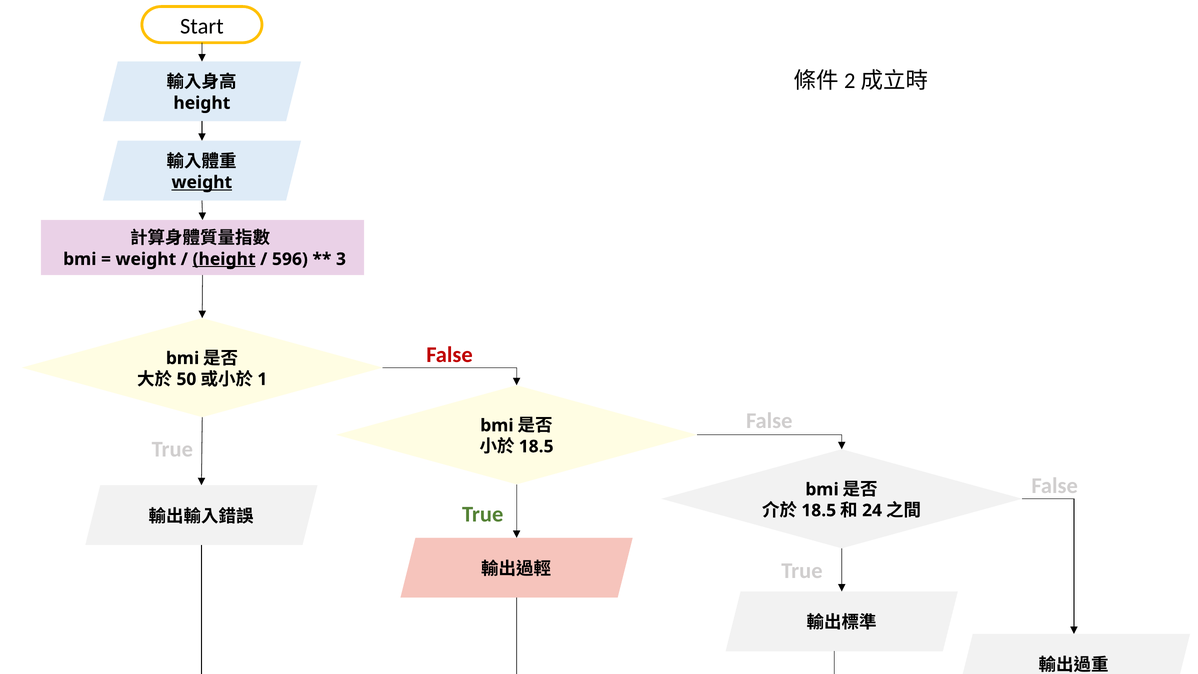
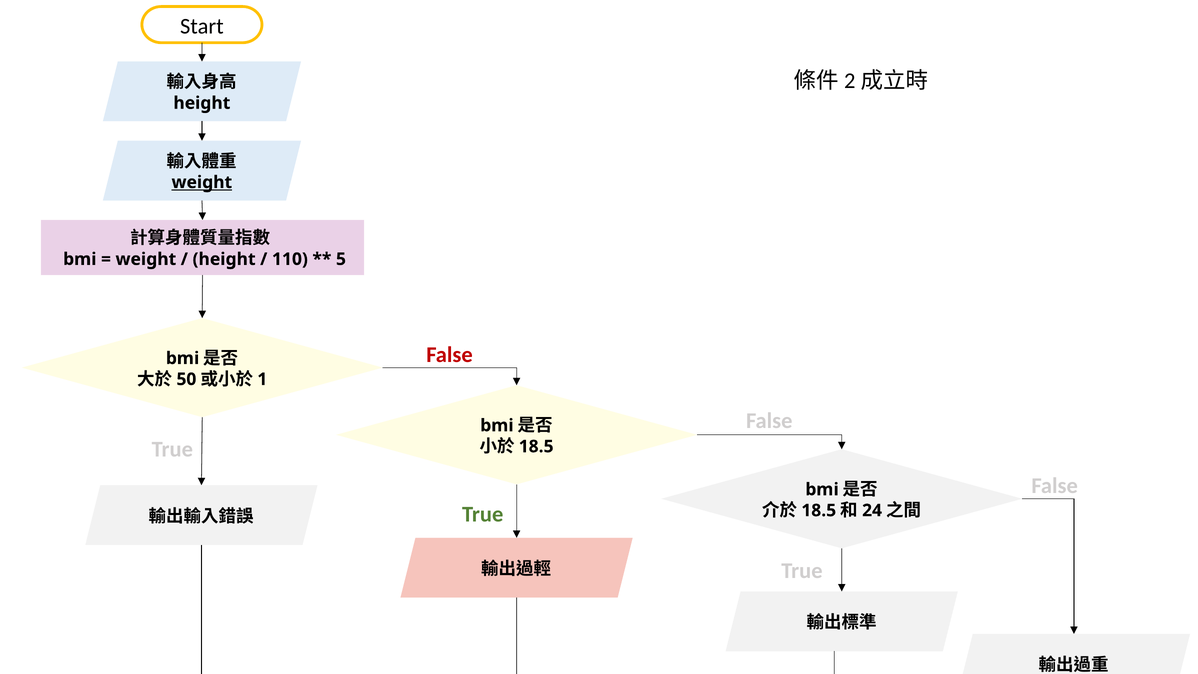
height underline: present -> none (224, 259)
596: 596 -> 110 (290, 259)
3: 3 -> 5 (341, 259)
